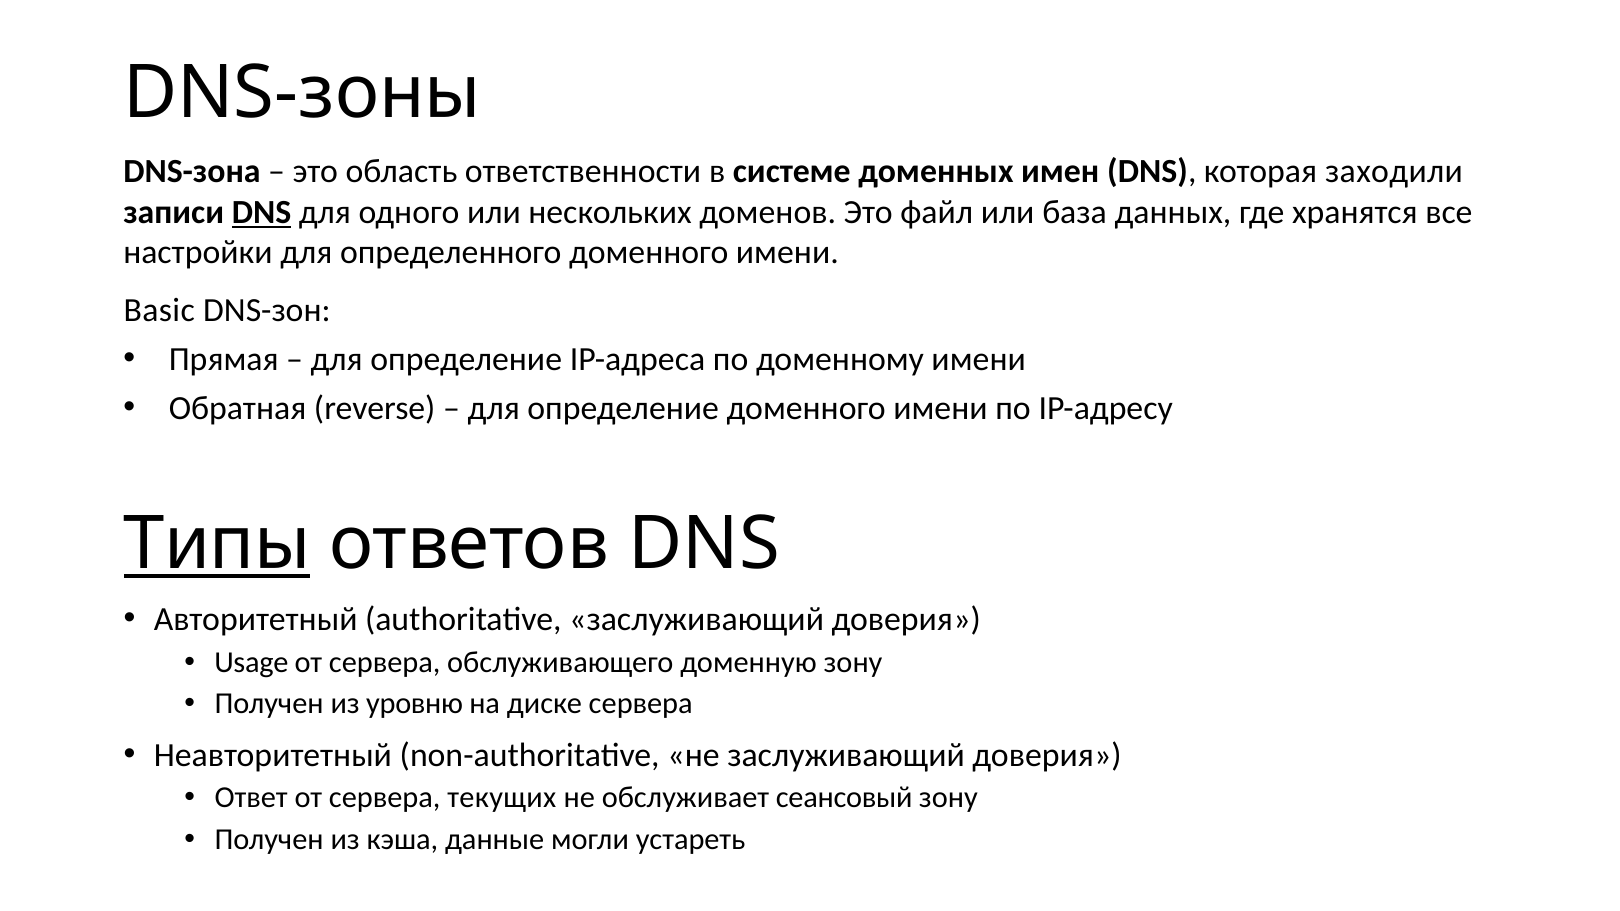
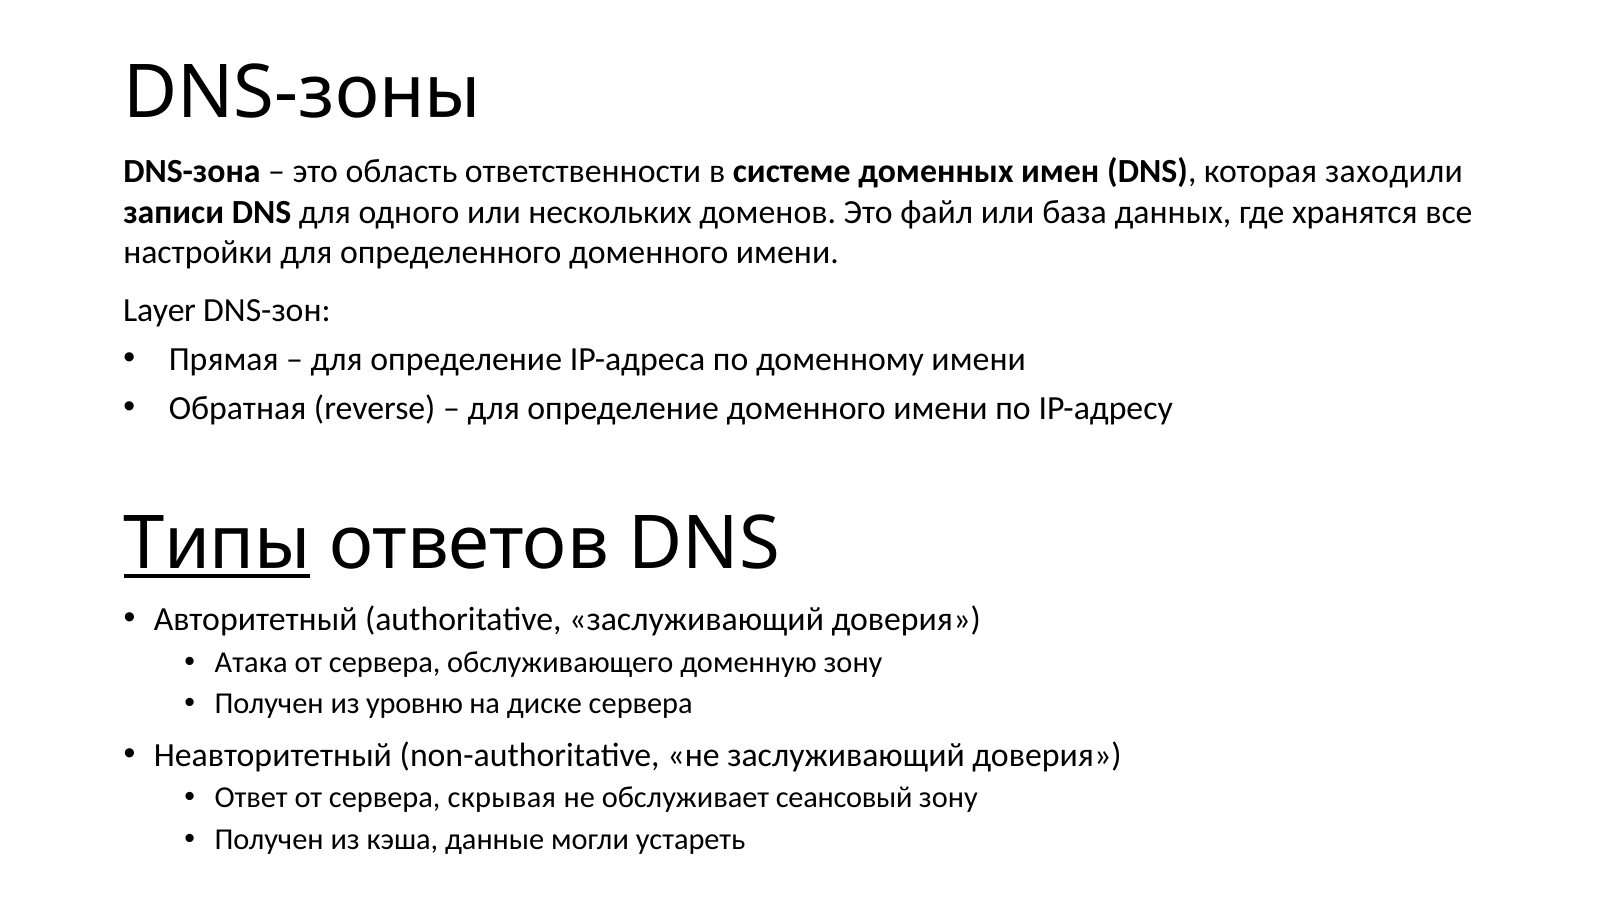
DNS underline: present -> none (262, 212)
Basic: Basic -> Layer (160, 310)
Usage: Usage -> Атака (251, 662)
текущих: текущих -> скрывая (502, 798)
